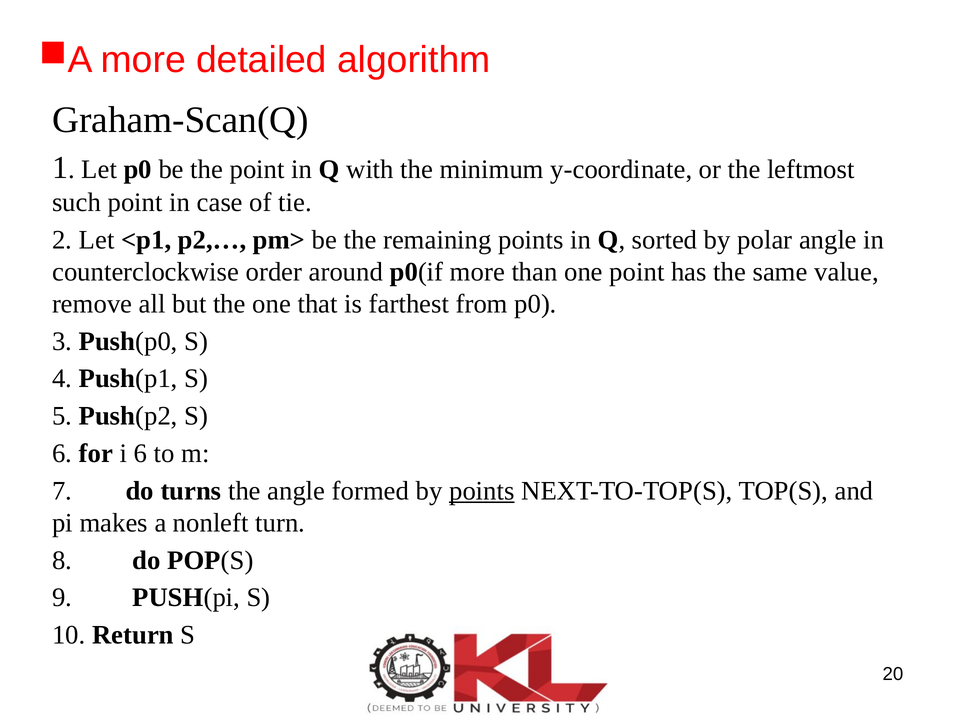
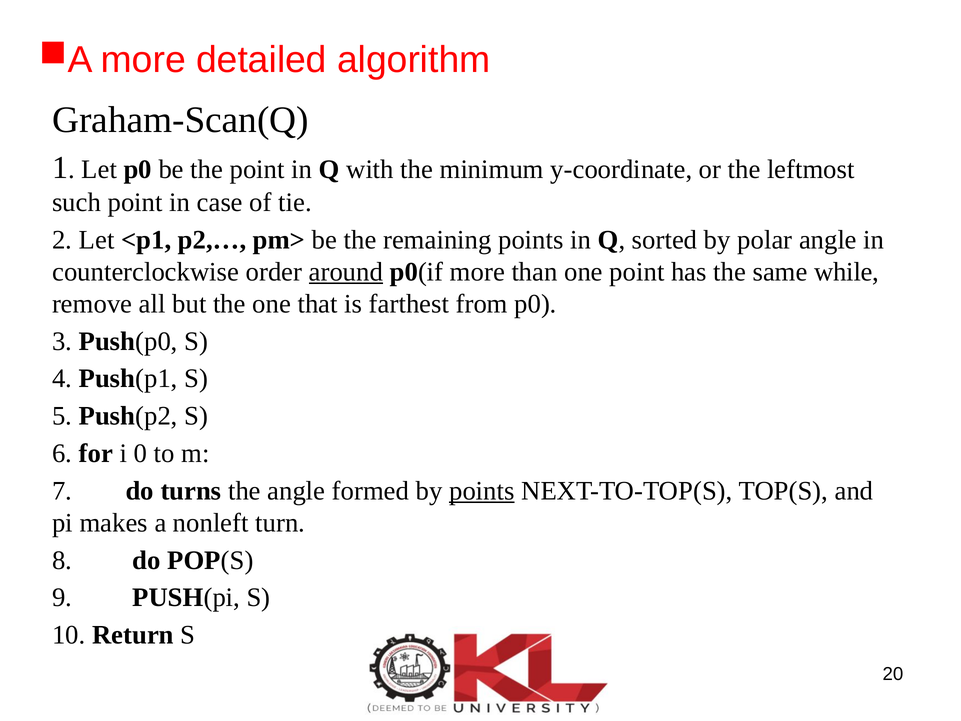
around underline: none -> present (346, 272)
value: value -> while (847, 272)
i 6: 6 -> 0 (140, 453)
